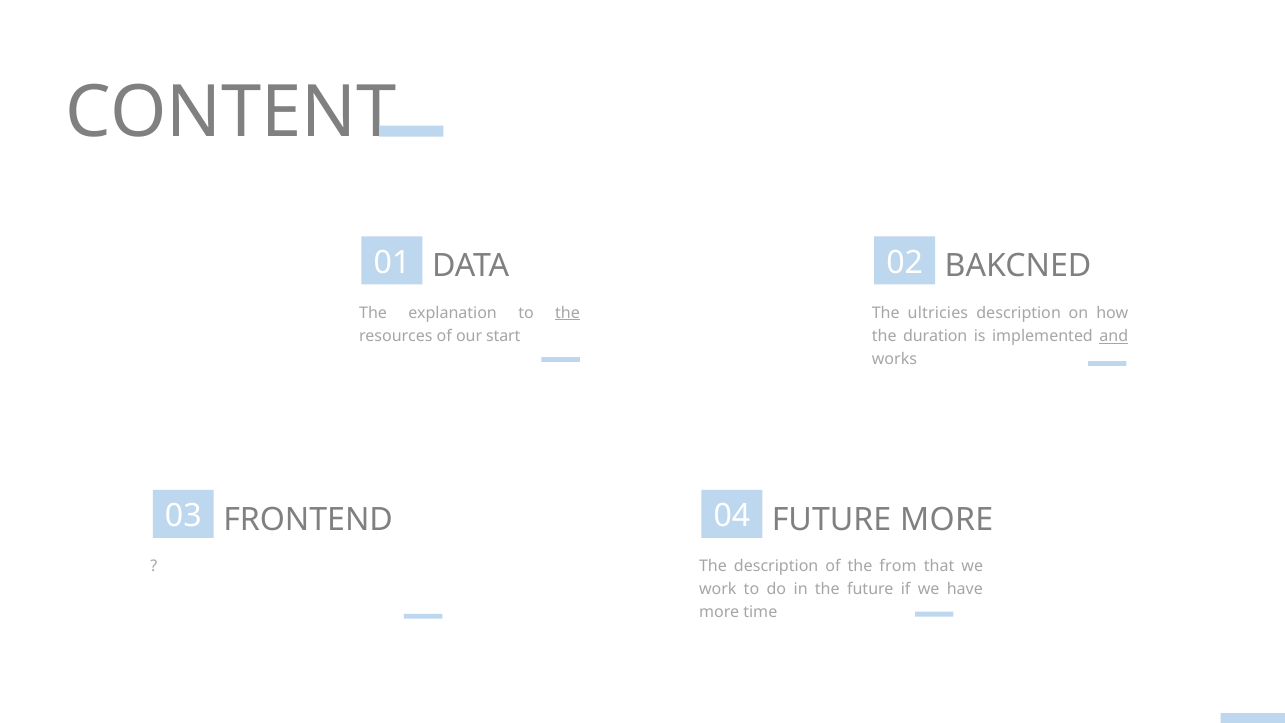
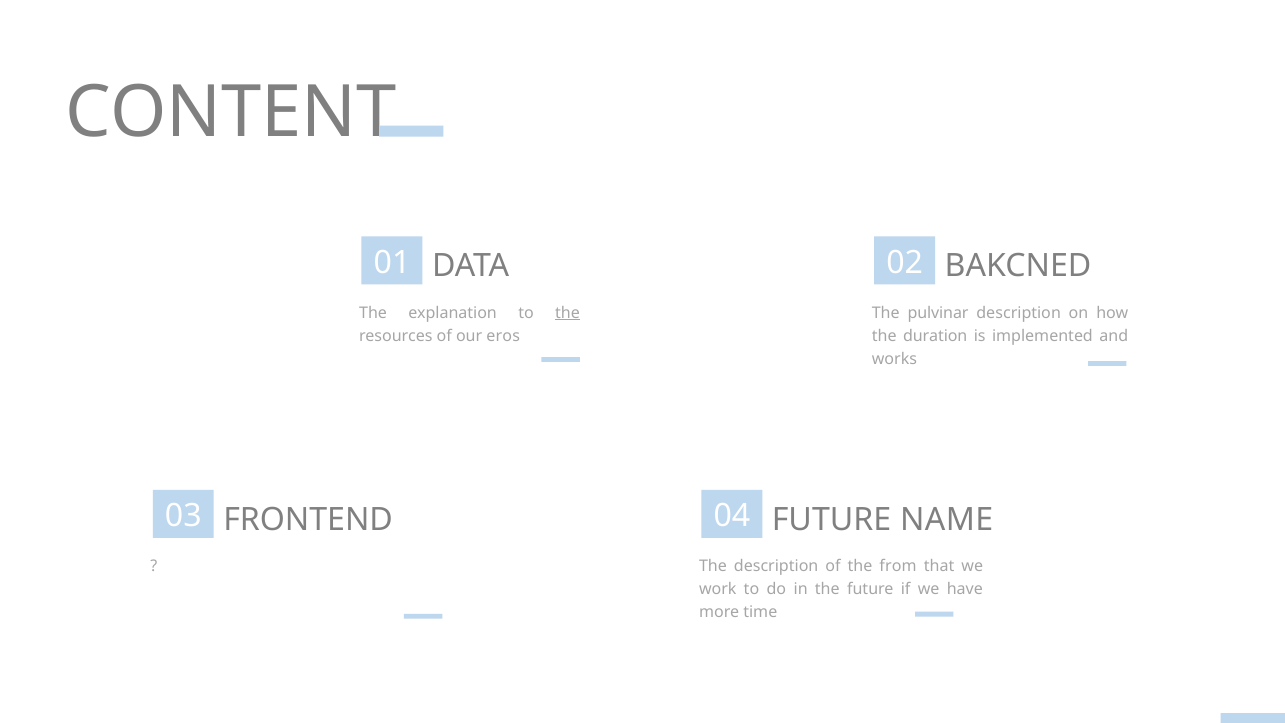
ultricies: ultricies -> pulvinar (938, 313)
start: start -> eros (503, 336)
and underline: present -> none (1114, 336)
FUTURE MORE: MORE -> NAME (947, 519)
